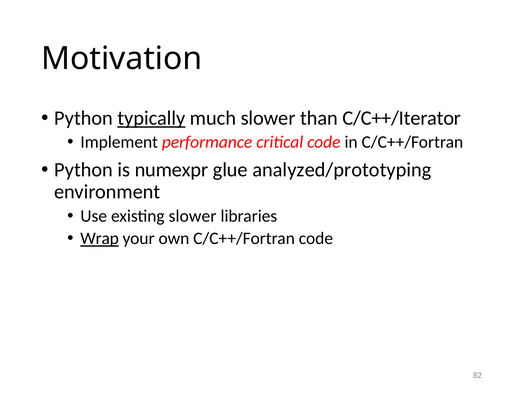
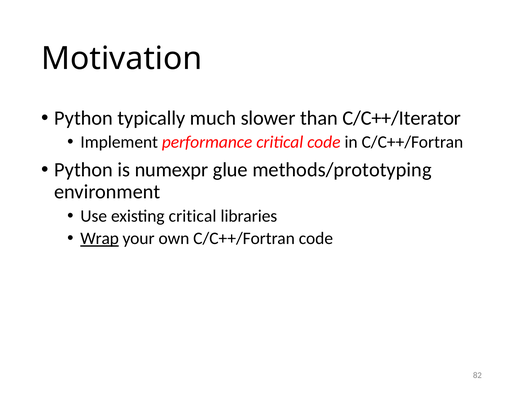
typically underline: present -> none (151, 118)
analyzed/prototyping: analyzed/prototyping -> methods/prototyping (342, 170)
existing slower: slower -> critical (193, 216)
